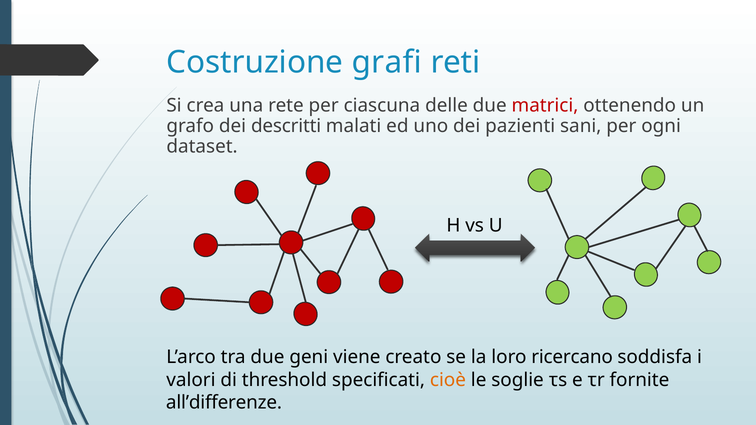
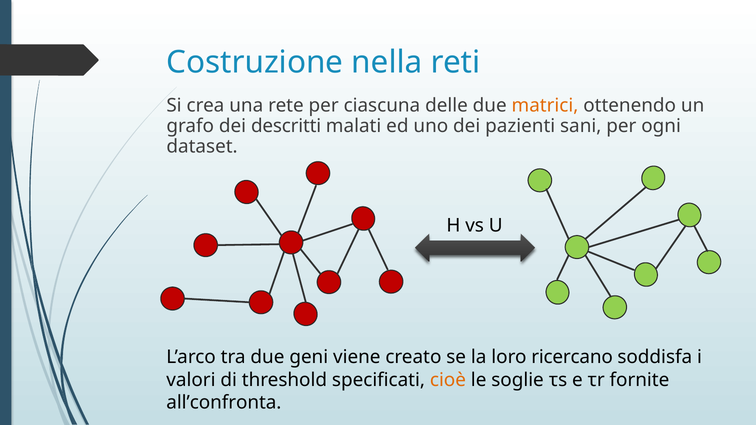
grafi: grafi -> nella (387, 63)
matrici colour: red -> orange (545, 106)
all’differenze: all’differenze -> all’confronta (224, 403)
